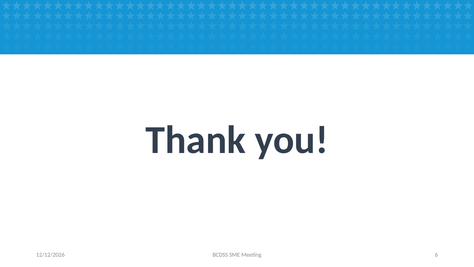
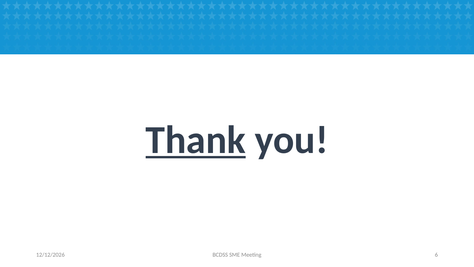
Thank underline: none -> present (196, 140)
